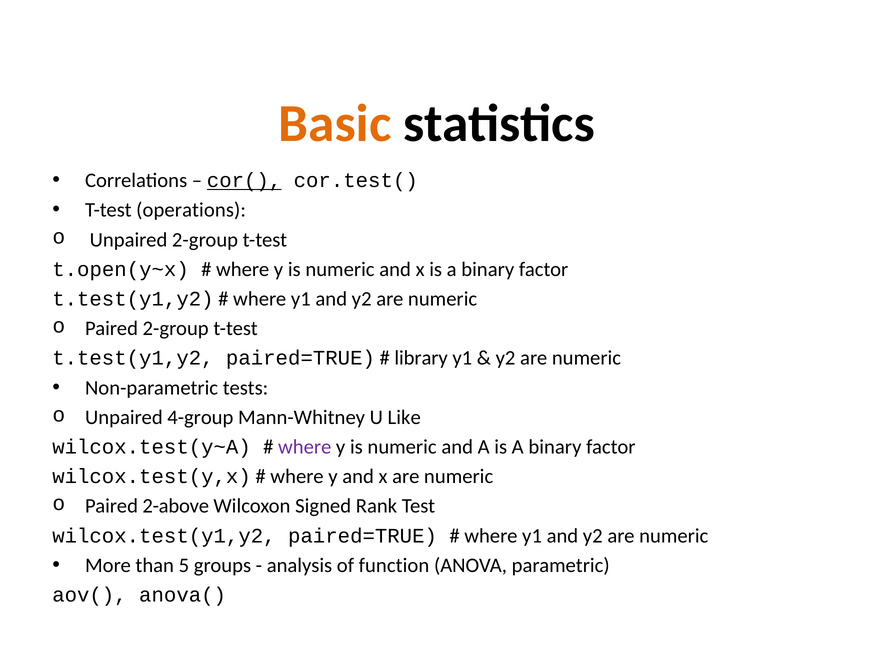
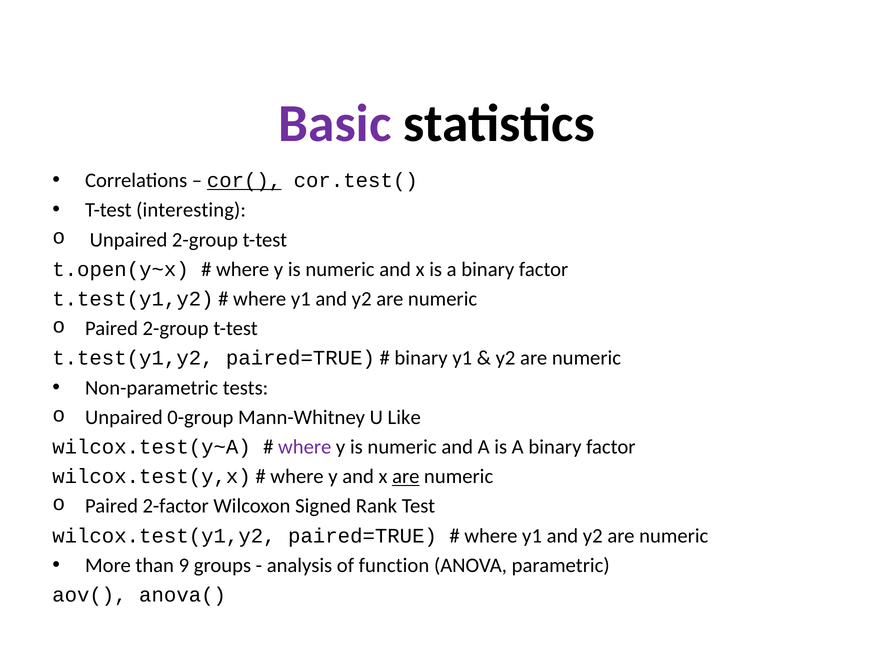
Basic colour: orange -> purple (335, 124)
operations: operations -> interesting (191, 210)
library: library -> binary (421, 358)
4-group: 4-group -> 0-group (200, 418)
are underline: none -> present (406, 477)
2-above: 2-above -> 2-factor (176, 507)
5: 5 -> 9 (184, 566)
